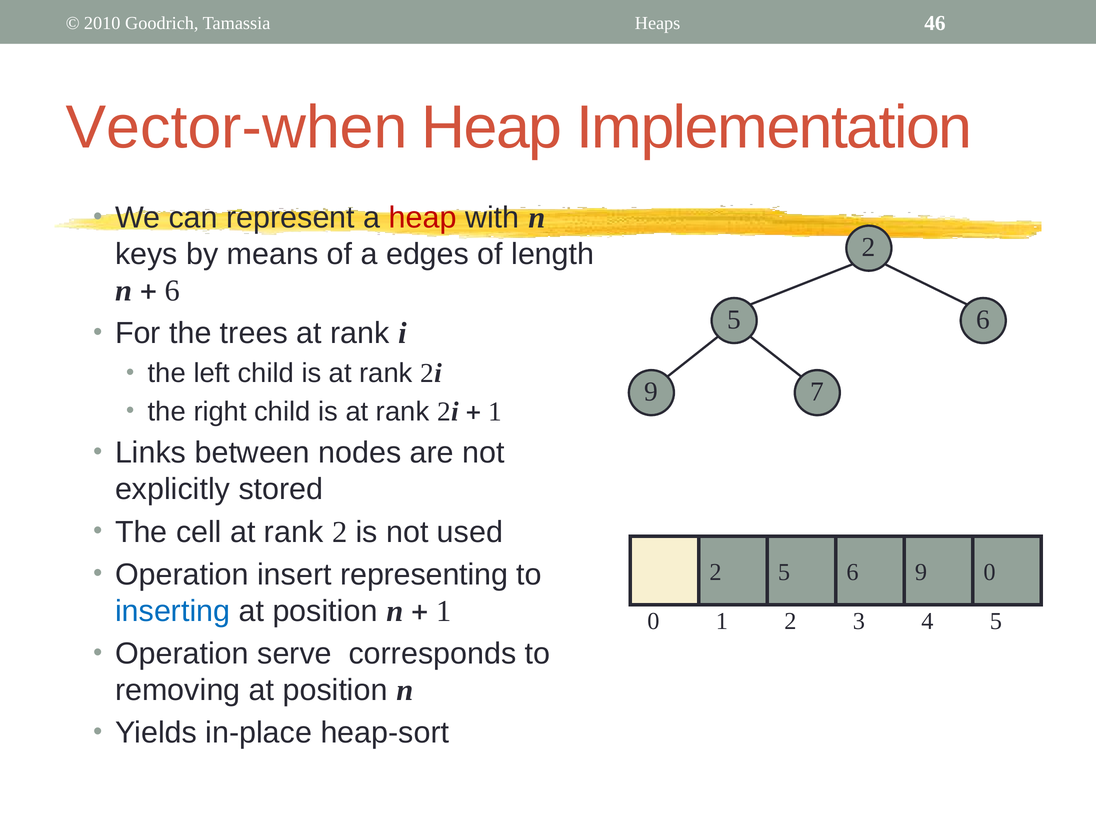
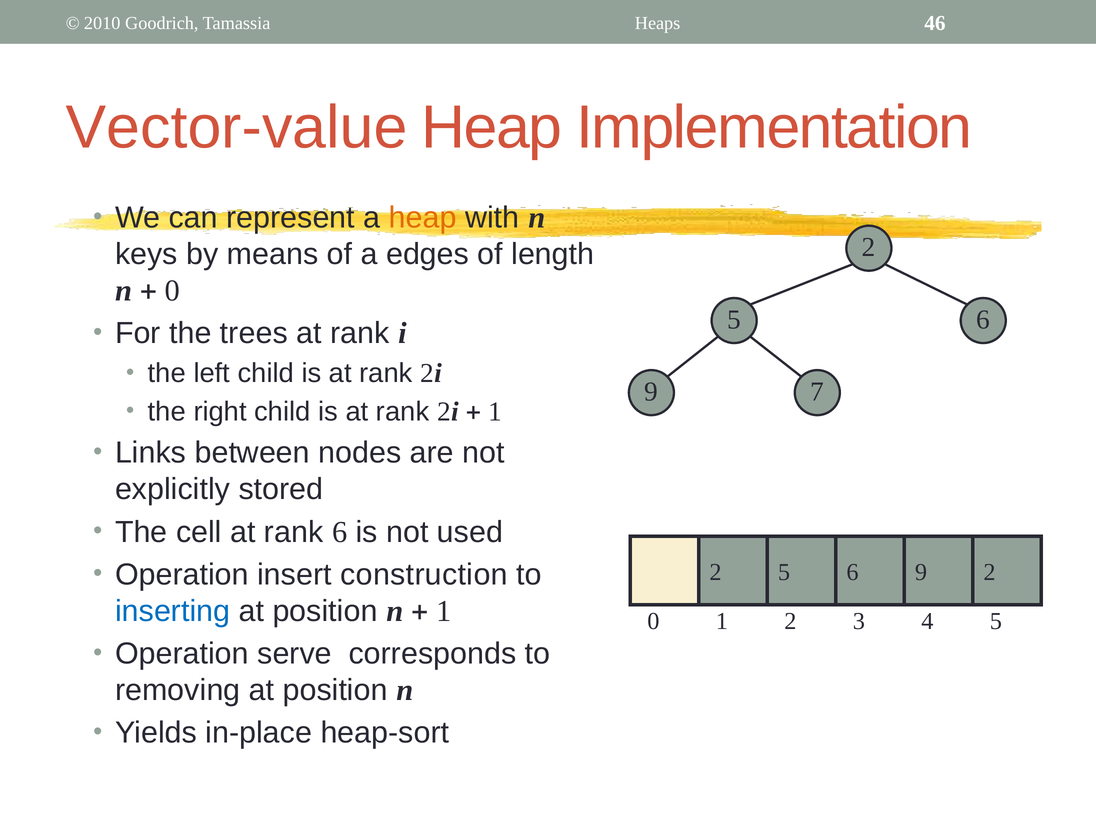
Vector-when: Vector-when -> Vector-value (237, 128)
heap colour: red -> orange (423, 218)
6: 6 -> 0 (172, 291)
rank 2: 2 -> 6 (340, 532)
representing: representing -> construction (424, 575)
6 9 0: 0 -> 2 (990, 572)
